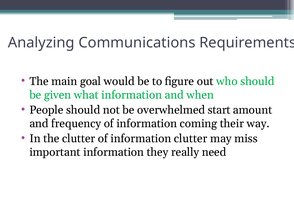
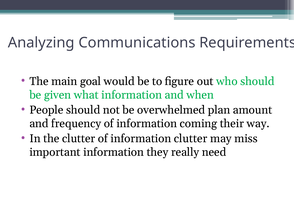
start: start -> plan (219, 110)
